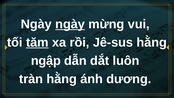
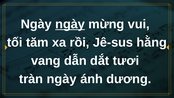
tăm underline: present -> none (37, 42)
ngập: ngập -> vang (46, 61)
luôn: luôn -> tươi (126, 61)
tràn hằng: hằng -> ngày (62, 79)
